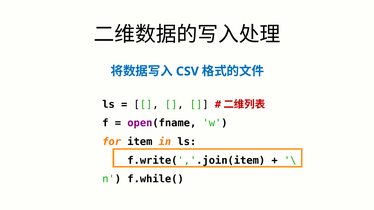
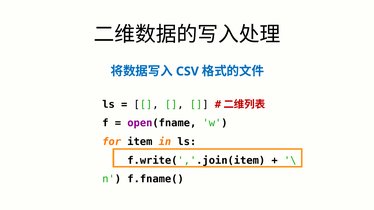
f.while(: f.while( -> f.fname( (156, 179)
